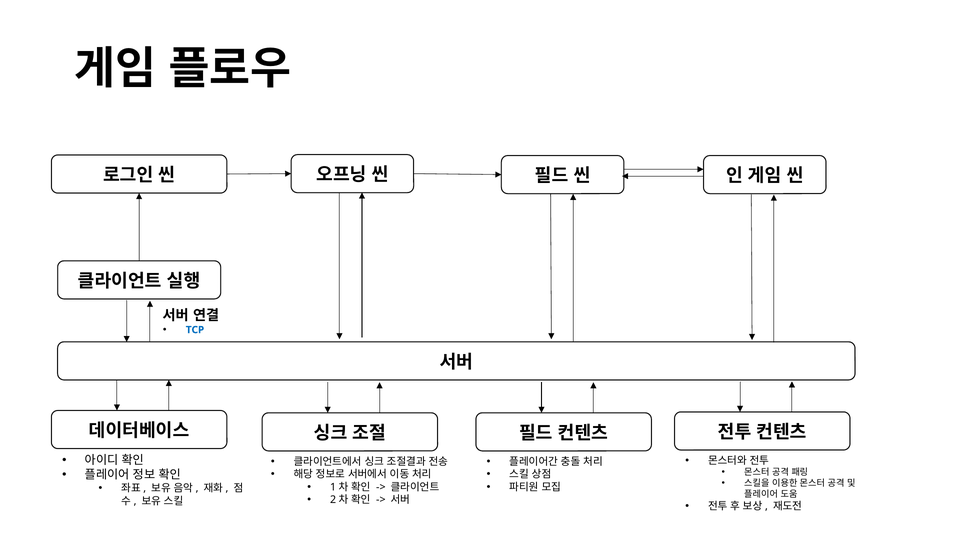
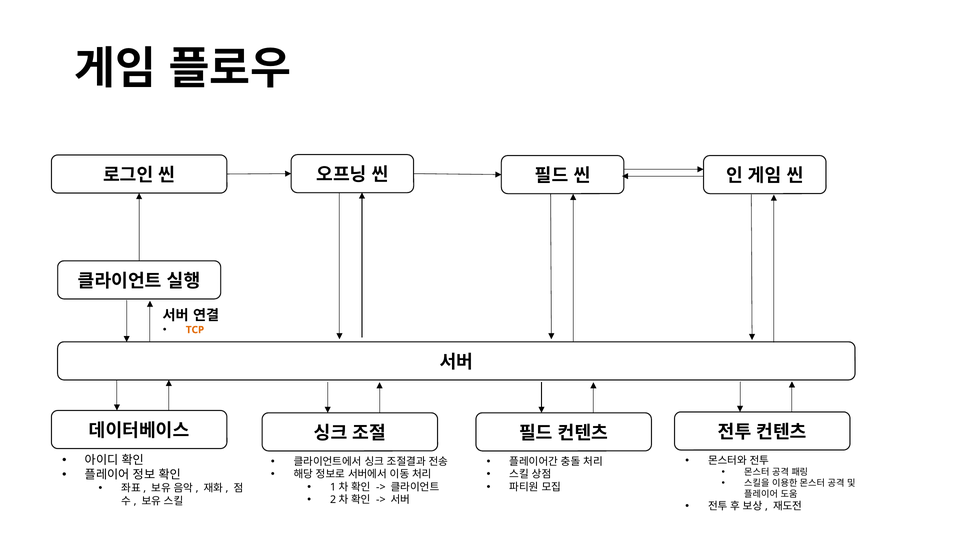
TCP colour: blue -> orange (195, 330)
